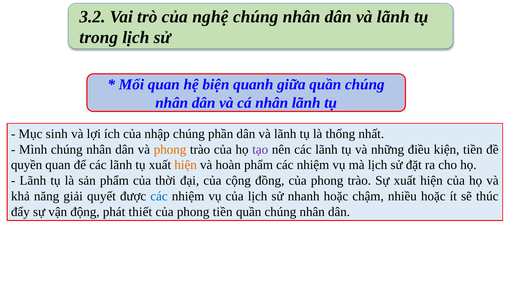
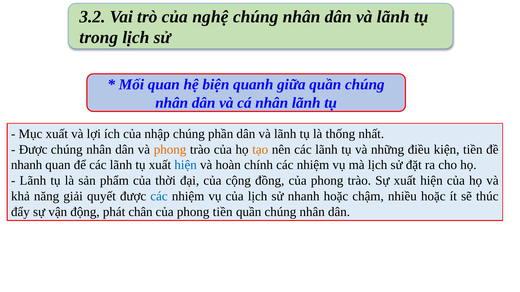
Mục sinh: sinh -> xuất (57, 134)
Mình: Mình -> Được (33, 150)
tạo colour: purple -> orange (260, 150)
quyền: quyền -> nhanh (27, 165)
hiện colour: orange -> blue (186, 165)
hoàn phẩm: phẩm -> chính (259, 165)
thiết: thiết -> chân (140, 212)
